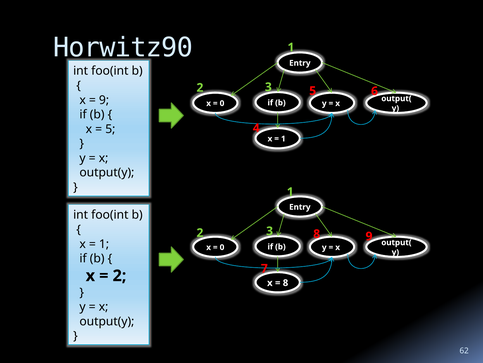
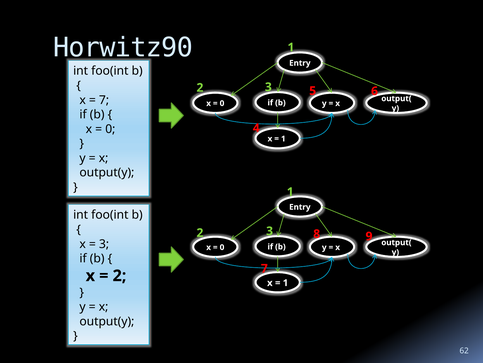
9: 9 -> 7 (104, 100)
5: 5 -> 0 (110, 129)
1: 1 -> 3 (104, 244)
8: 8 -> 1 (286, 282)
